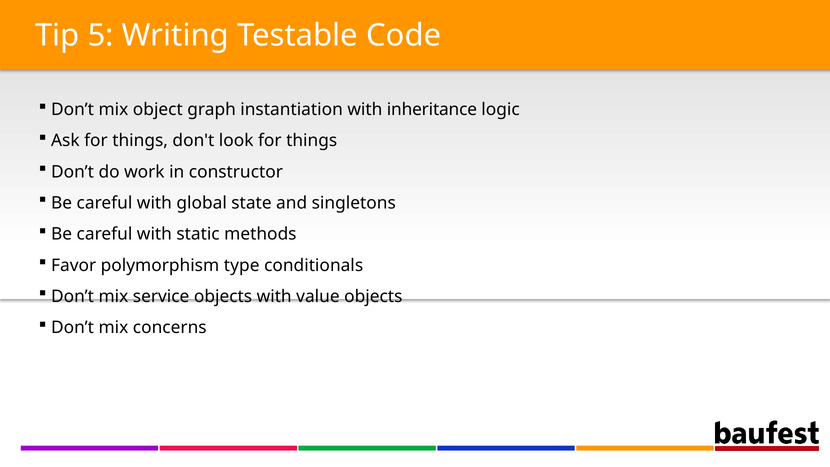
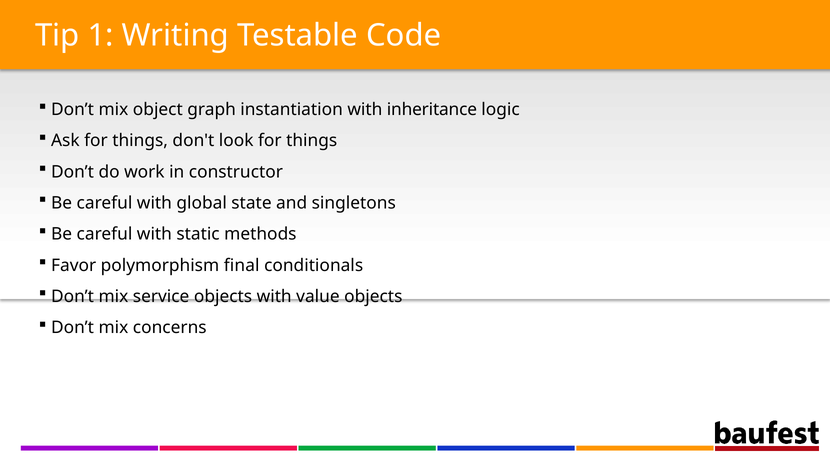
5: 5 -> 1 (101, 35)
type: type -> final (242, 265)
